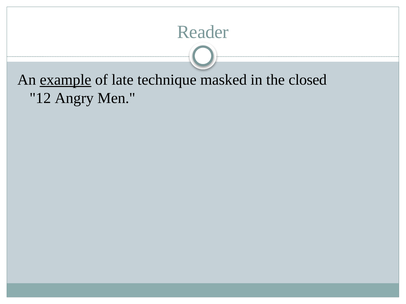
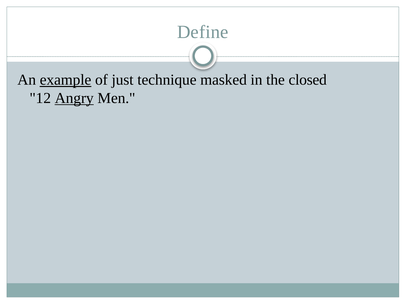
Reader: Reader -> Define (203, 32)
late: late -> just (123, 80)
Angry underline: none -> present (74, 98)
